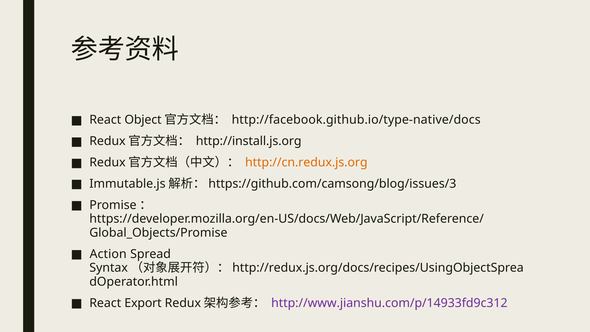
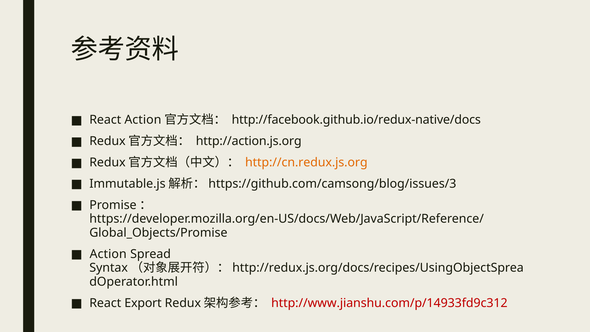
React Object: Object -> Action (143, 120)
http://facebook.github.io/type-native/docs: http://facebook.github.io/type-native/docs -> http://facebook.github.io/redux-native/docs (356, 120)
http://install.js.org: http://install.js.org -> http://action.js.org (249, 141)
http://www.jianshu.com/p/14933fd9c312 colour: purple -> red (389, 303)
